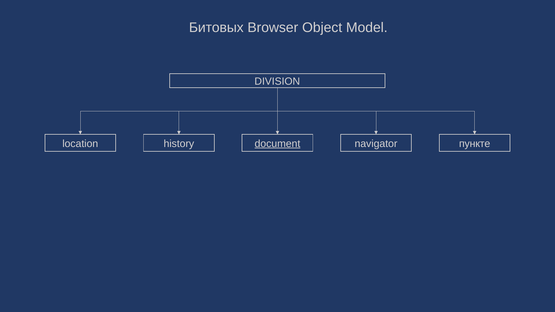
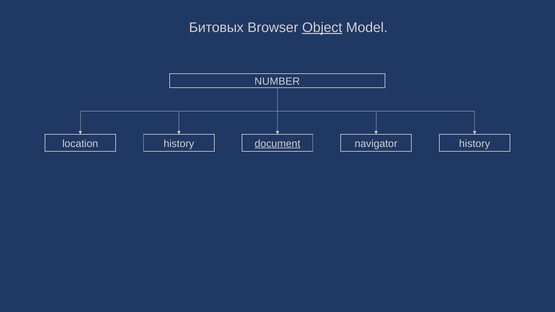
Object underline: none -> present (322, 28)
DIVISION: DIVISION -> NUMBER (277, 81)
navigator пункте: пункте -> history (475, 144)
